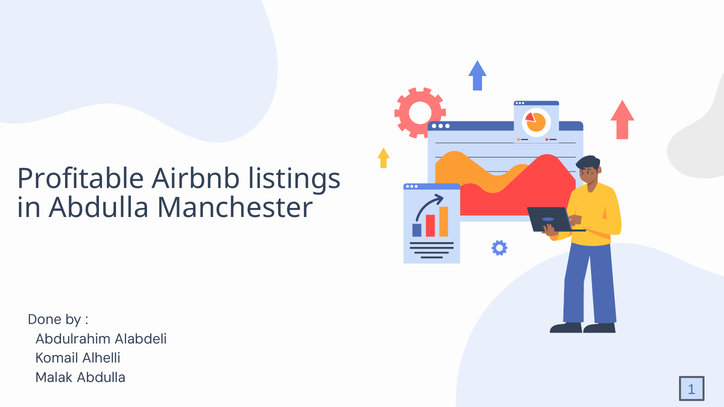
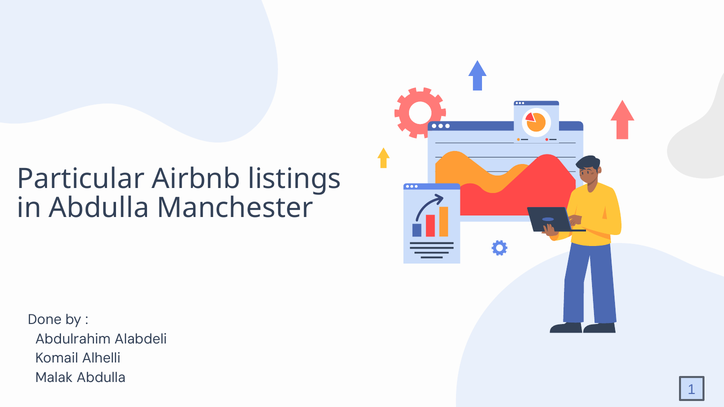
Profitable: Profitable -> Particular (81, 179)
